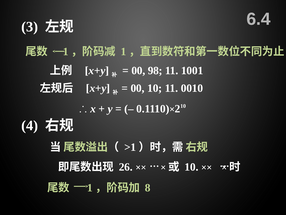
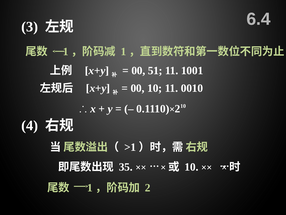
98: 98 -> 51 (155, 71)
26: 26 -> 35 (126, 167)
8: 8 -> 2 (148, 187)
